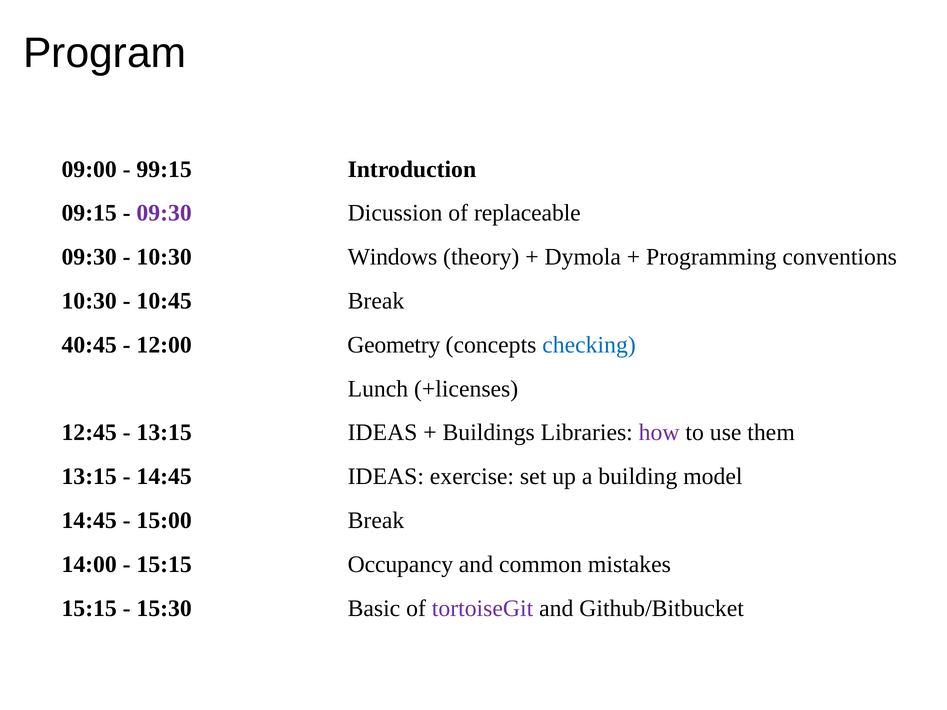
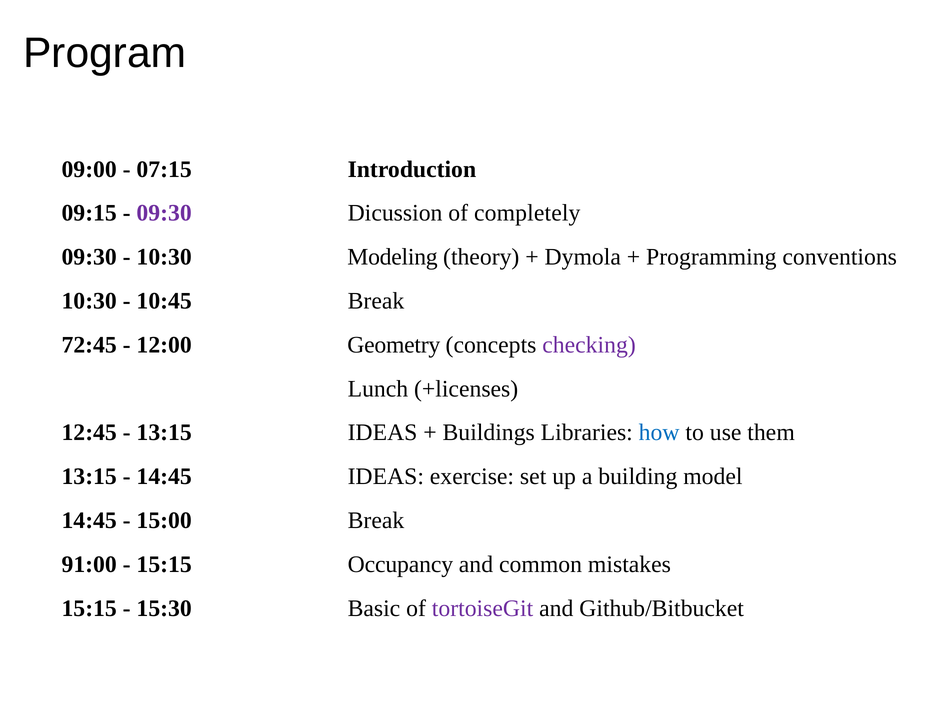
99:15: 99:15 -> 07:15 (164, 169)
replaceable: replaceable -> completely (527, 213)
Windows: Windows -> Modeling (393, 257)
40:45: 40:45 -> 72:45 (89, 345)
checking colour: blue -> purple (589, 345)
how colour: purple -> blue (659, 433)
14:00: 14:00 -> 91:00 (89, 565)
